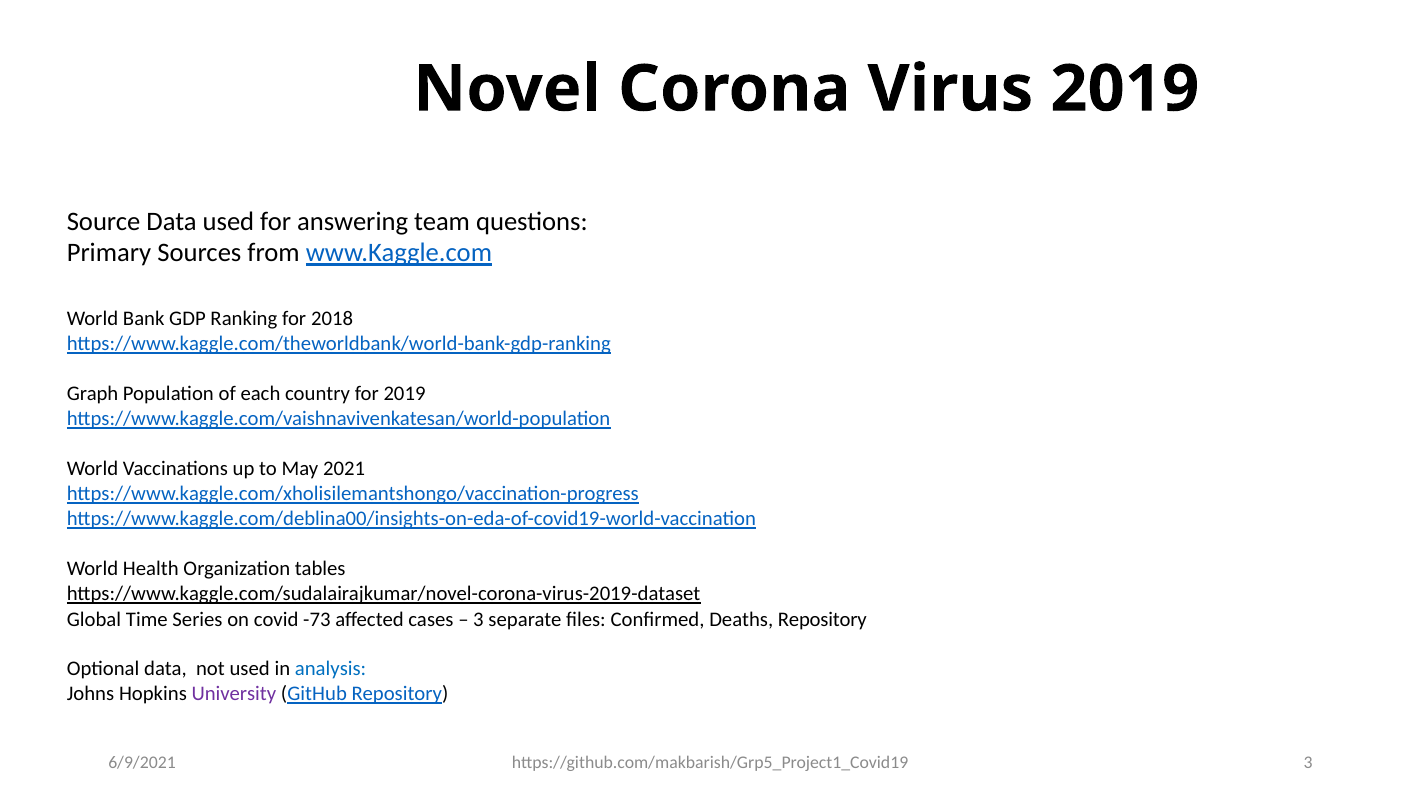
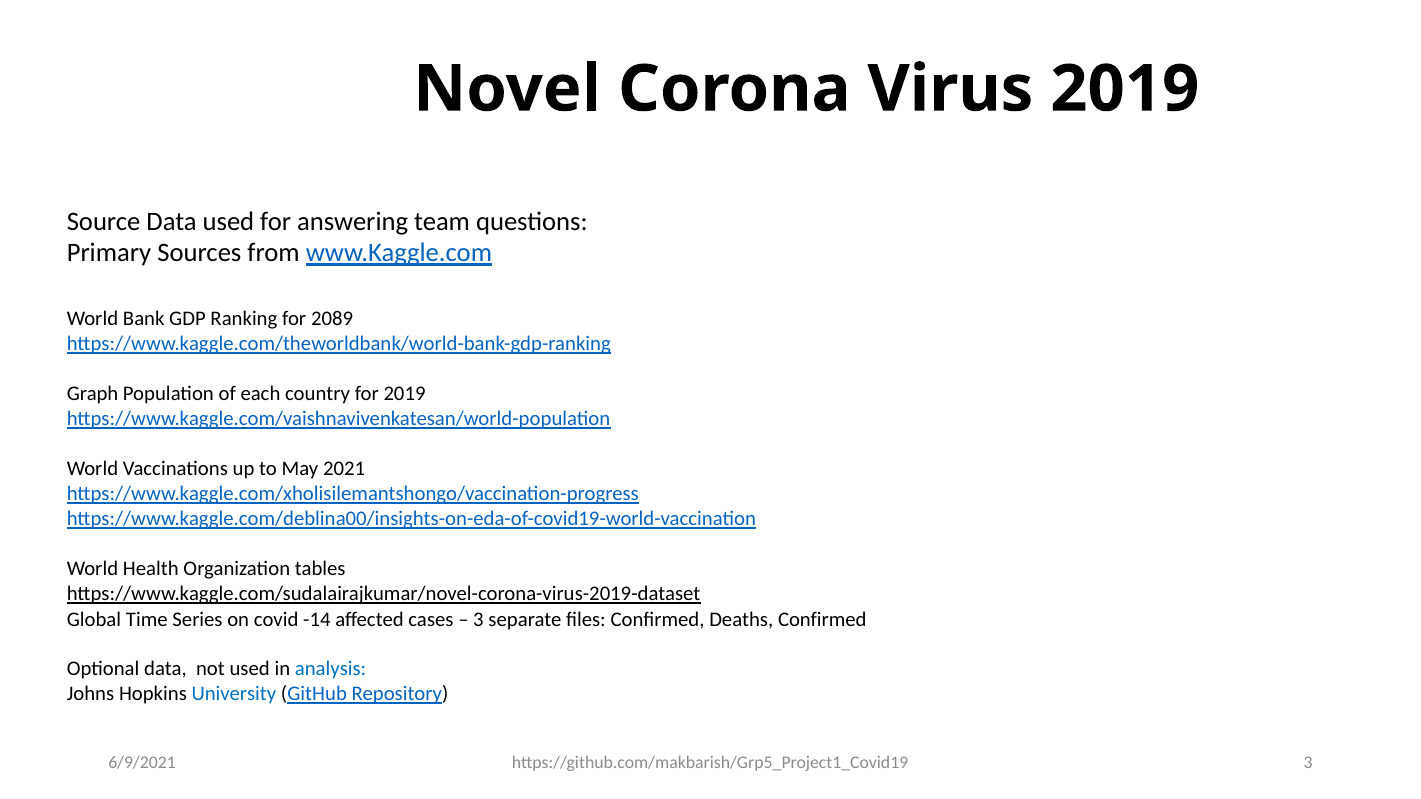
2018: 2018 -> 2089 (332, 319)
-73: -73 -> -14 (317, 619)
Deaths Repository: Repository -> Confirmed (822, 619)
University colour: purple -> blue (234, 694)
